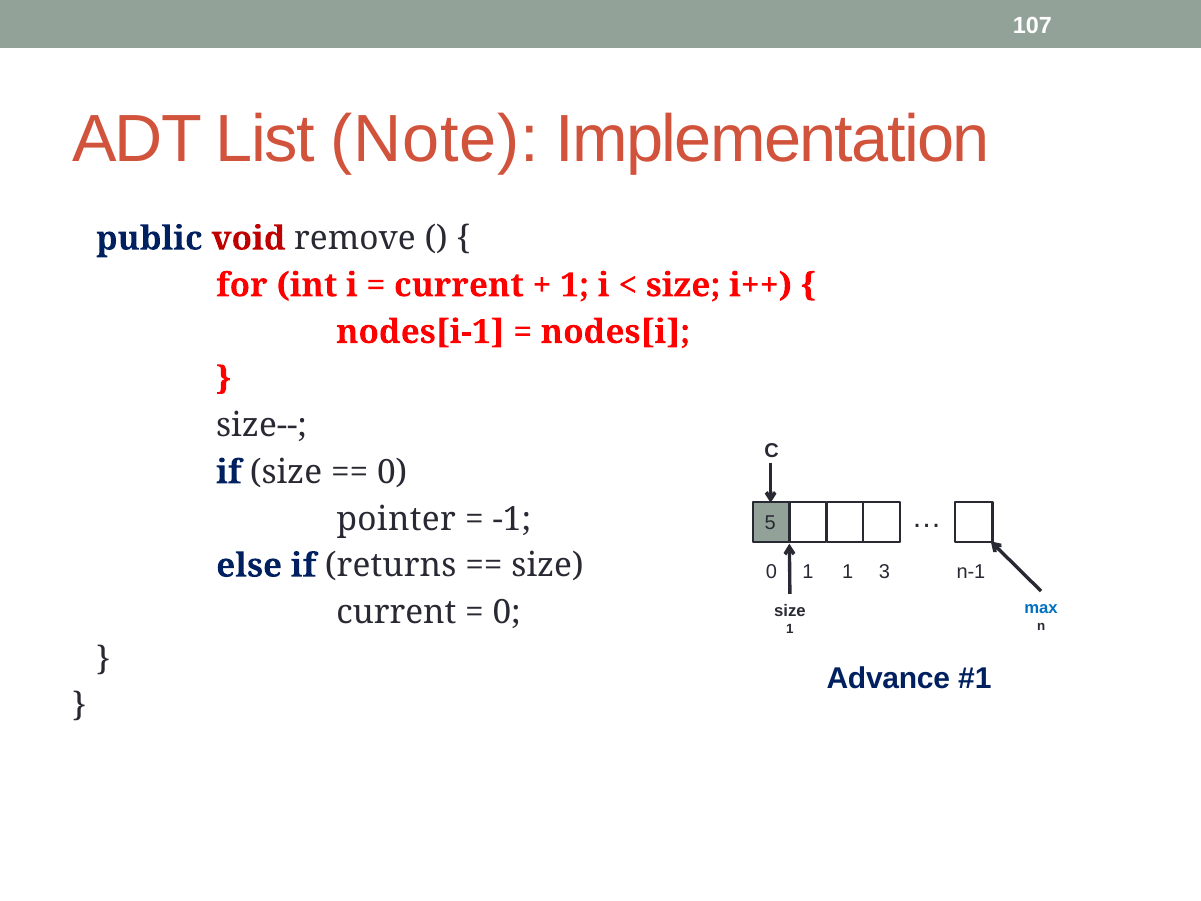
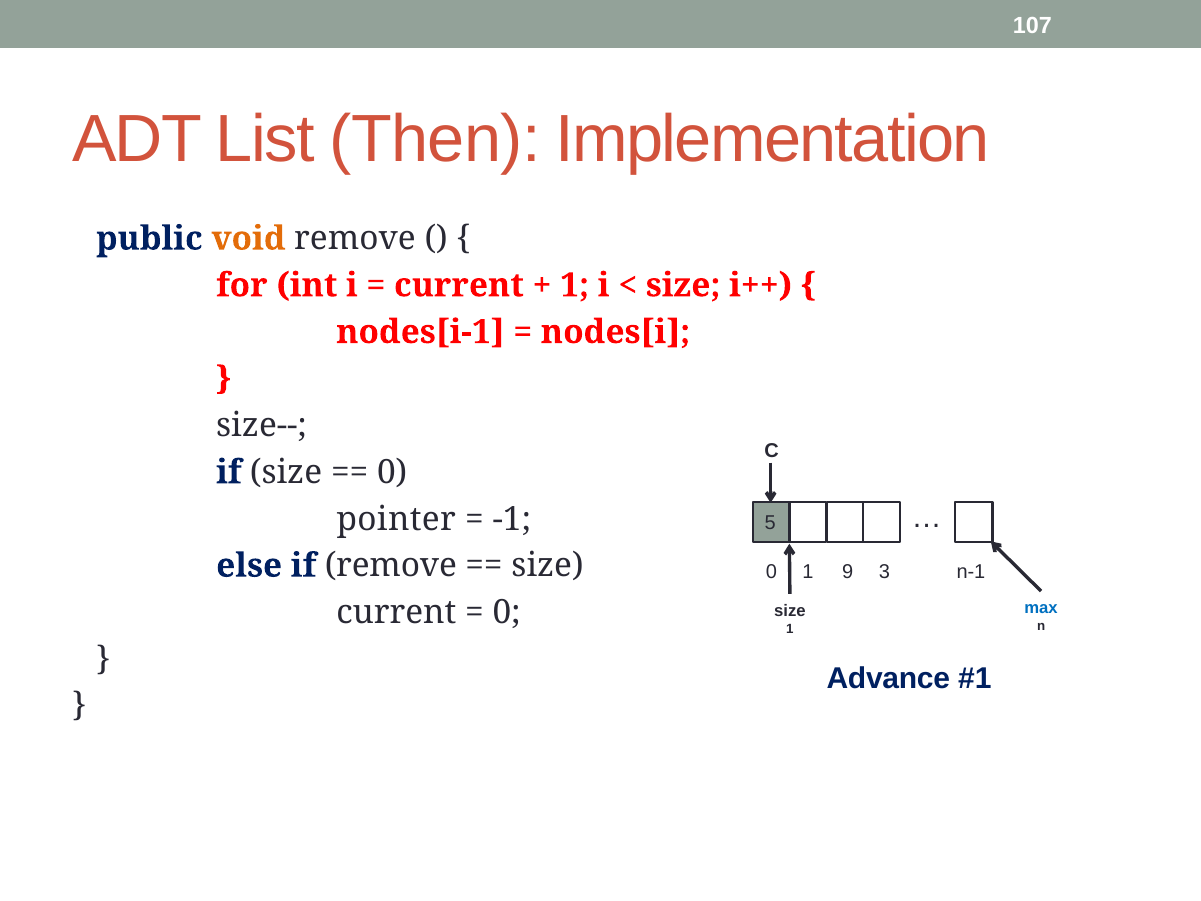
Note: Note -> Then (435, 140)
void colour: red -> orange (248, 239)
if returns: returns -> remove (391, 566)
1 1: 1 -> 9 (848, 571)
